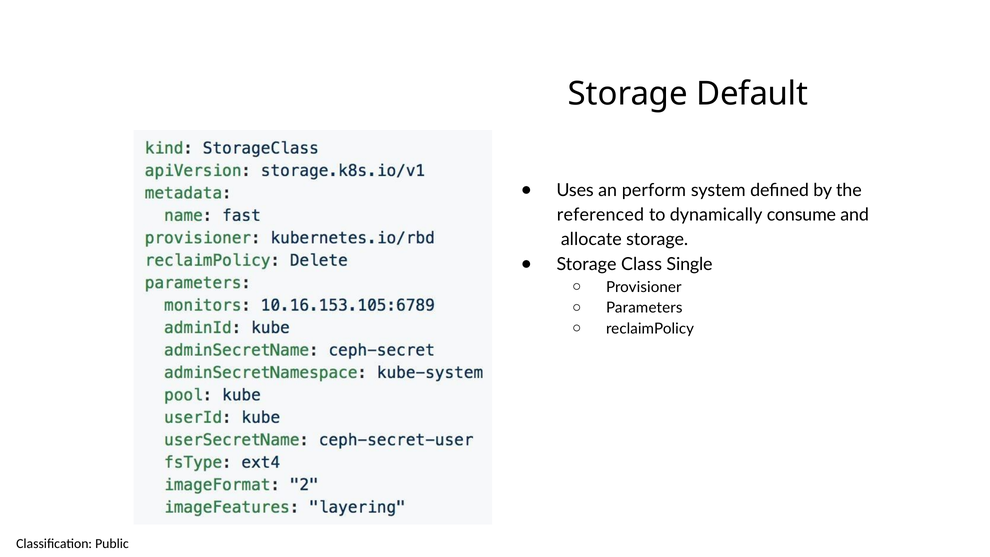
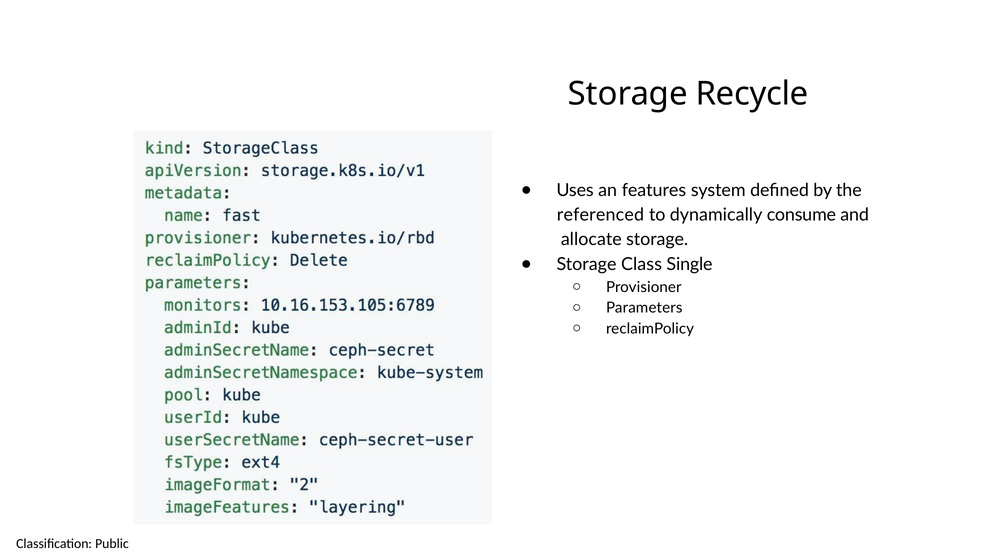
Default: Default -> Recycle (752, 94)
perform: perform -> features (654, 190)
